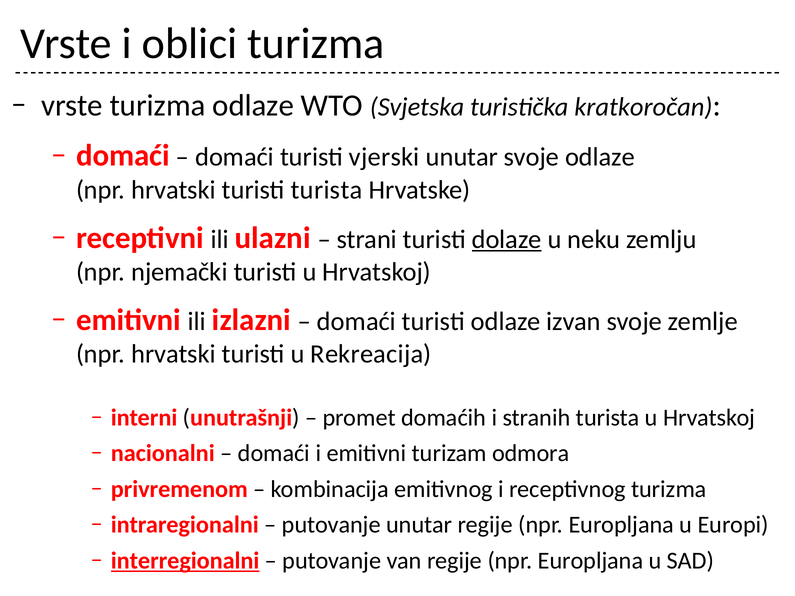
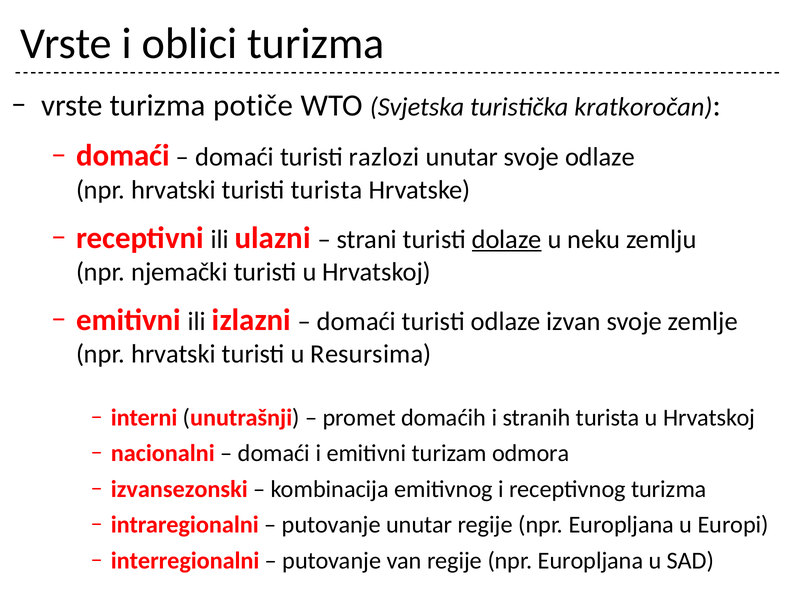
turizma odlaze: odlaze -> potiče (253, 105)
vjerski: vjerski -> razlozi (384, 157)
Rekreacija: Rekreacija -> Resursima (371, 354)
privremenom: privremenom -> izvansezonski (179, 489)
interregionalni underline: present -> none (185, 561)
